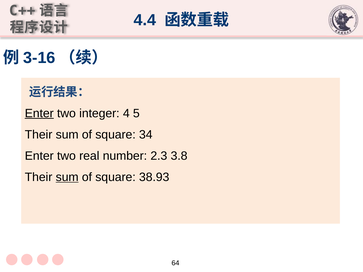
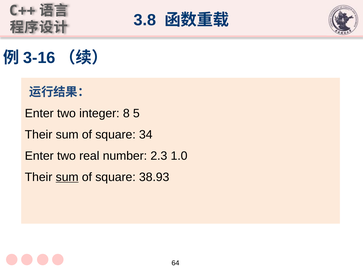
4.4: 4.4 -> 3.8 (145, 20)
Enter underline: present -> none (39, 113)
4: 4 -> 8 (126, 113)
3.8: 3.8 -> 1.0 (179, 156)
